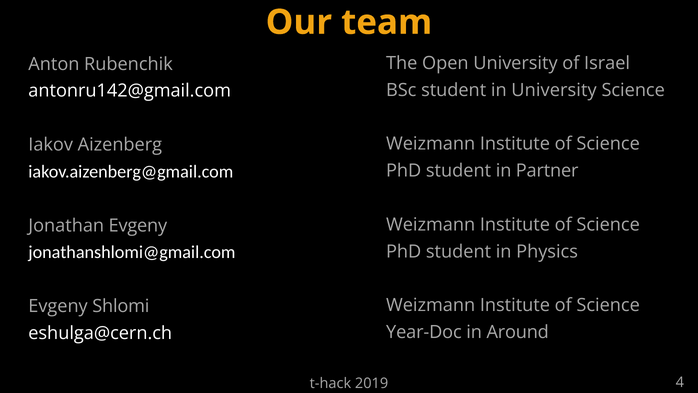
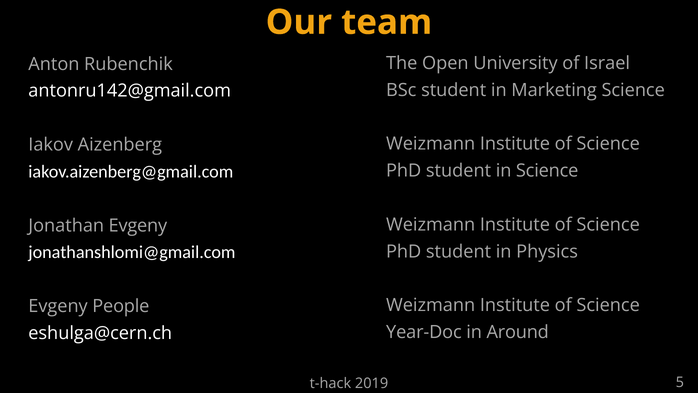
in University: University -> Marketing (554, 90)
in Partner: Partner -> Science (547, 171)
Shlomi: Shlomi -> People (121, 306)
4: 4 -> 5 (680, 382)
